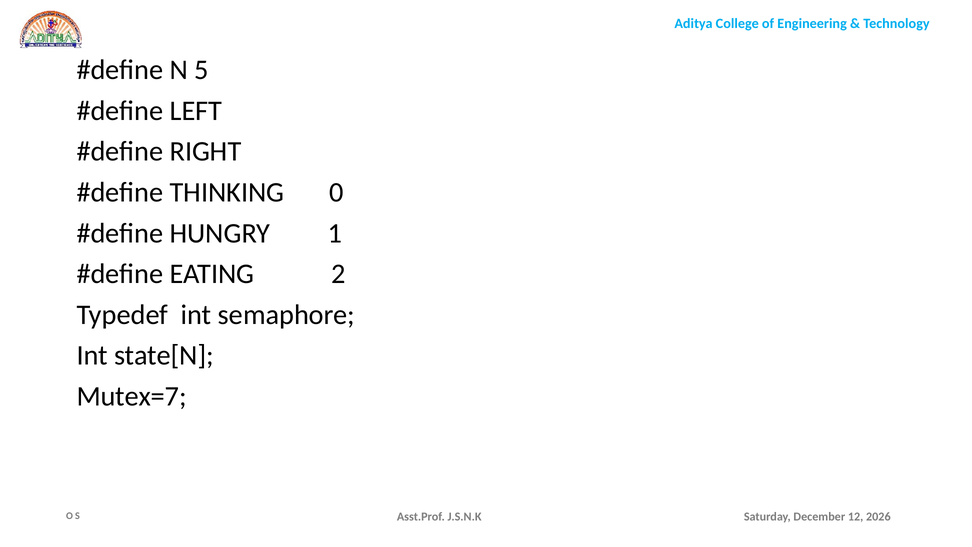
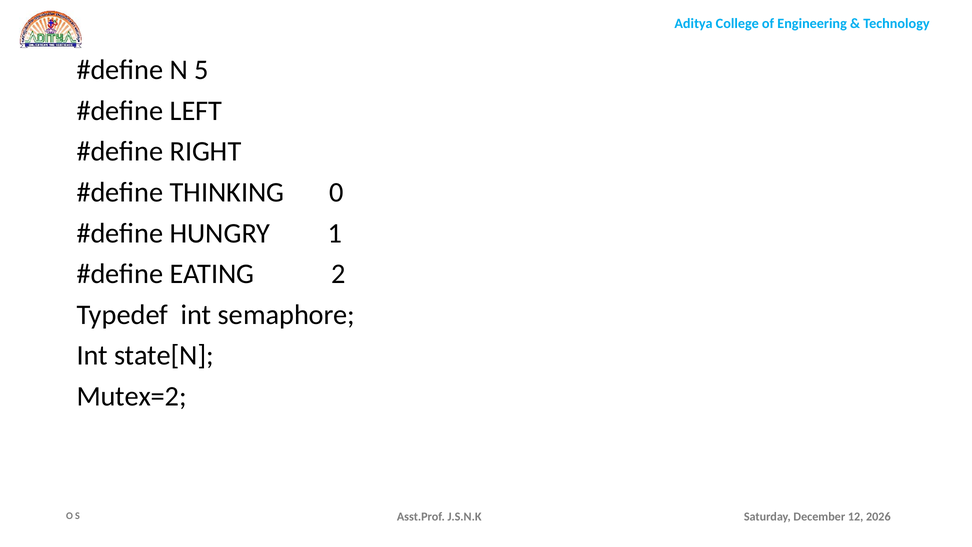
Mutex=7: Mutex=7 -> Mutex=2 (132, 396)
